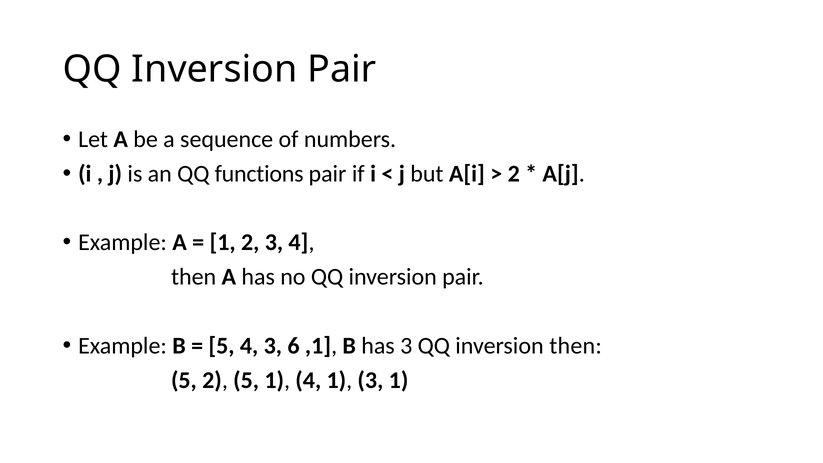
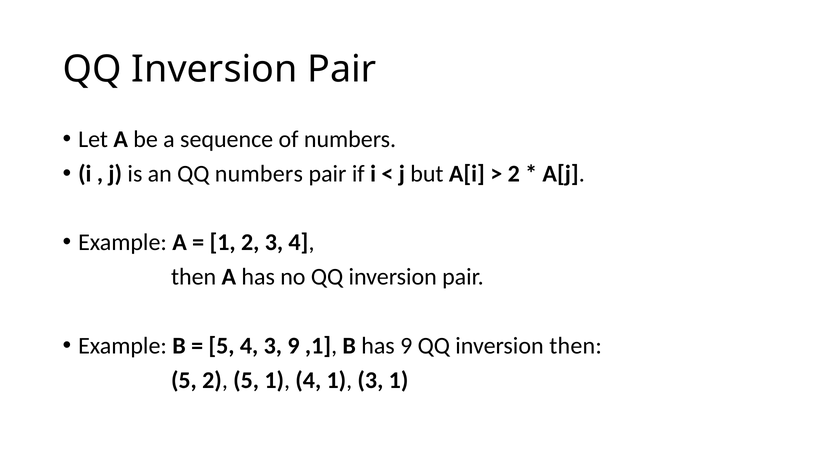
QQ functions: functions -> numbers (259, 174)
3 6: 6 -> 9 (294, 346)
has 3: 3 -> 9 (406, 346)
